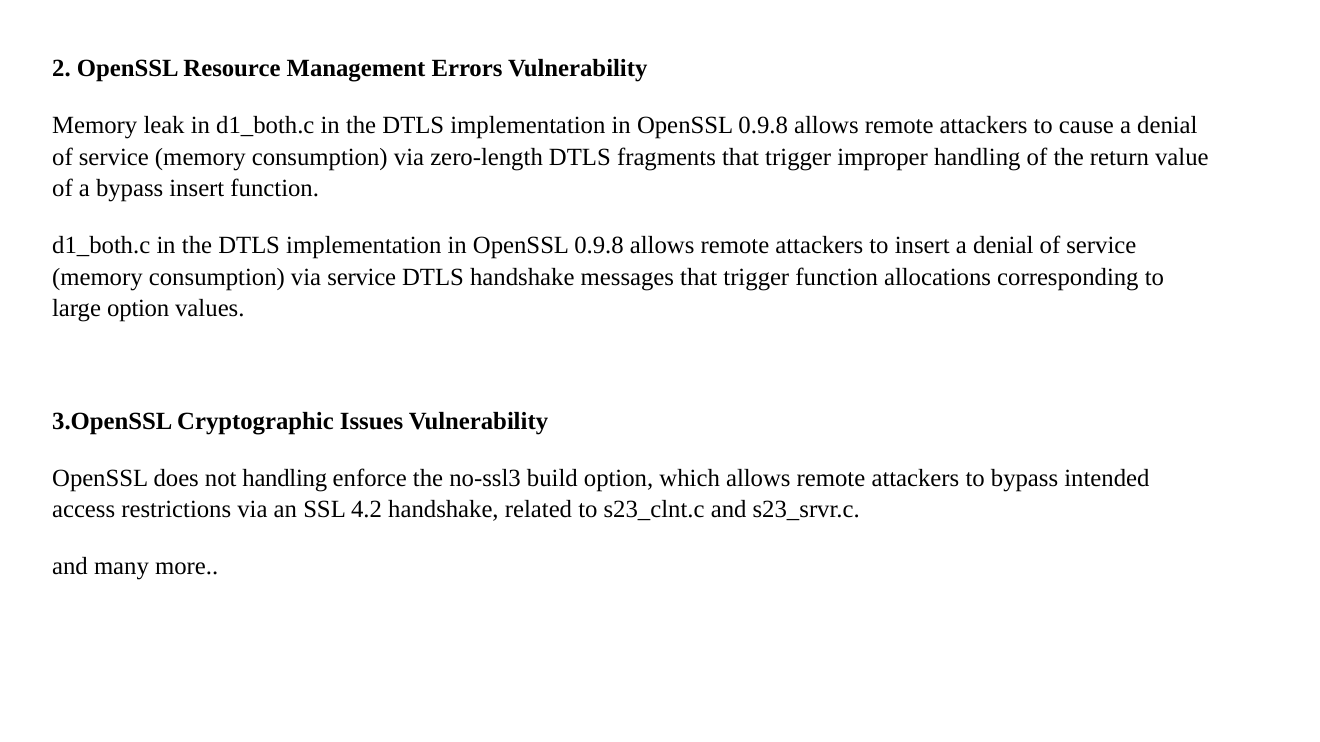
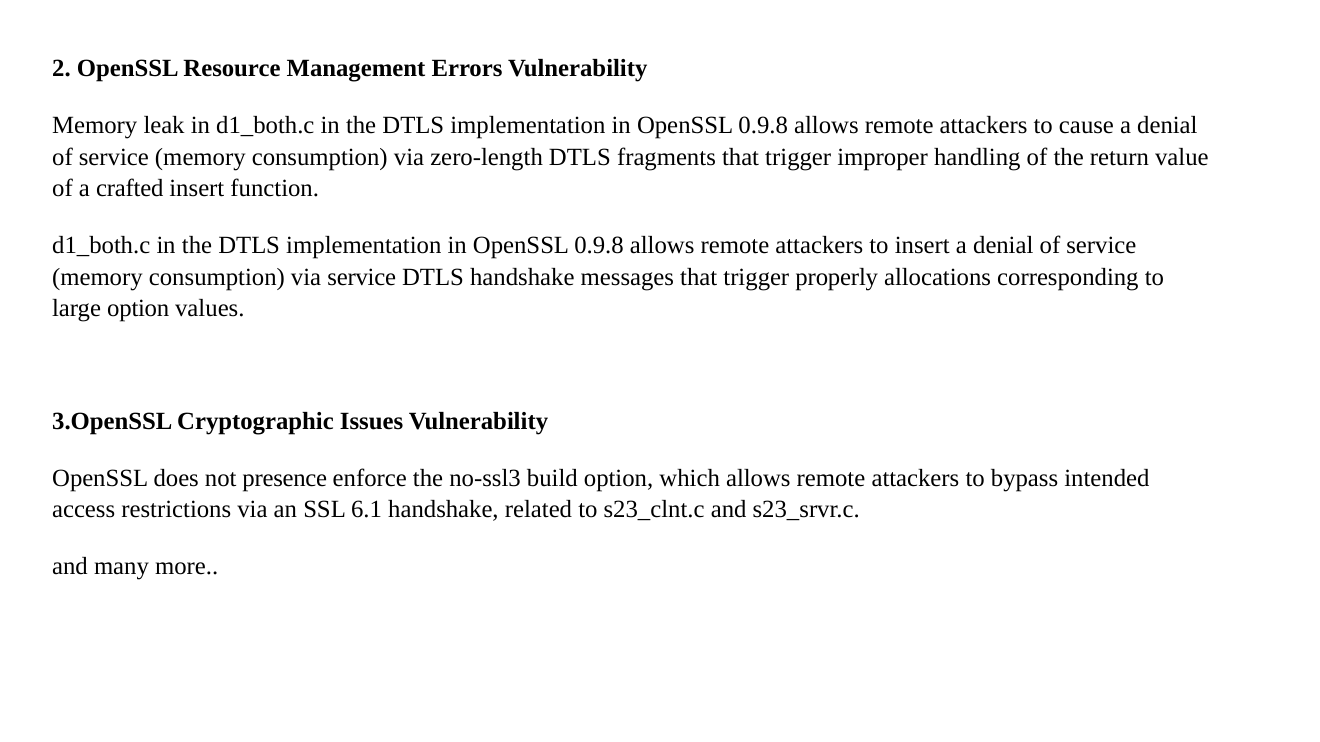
a bypass: bypass -> crafted (130, 189)
trigger function: function -> properly (837, 277)
not handling: handling -> presence (285, 478)
4.2: 4.2 -> 6.1 (367, 510)
